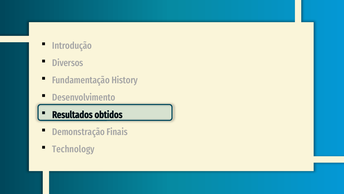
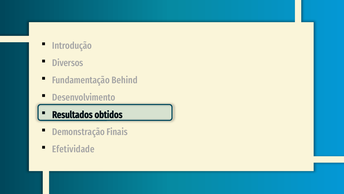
History: History -> Behind (125, 80)
Technology: Technology -> Efetividade (73, 149)
